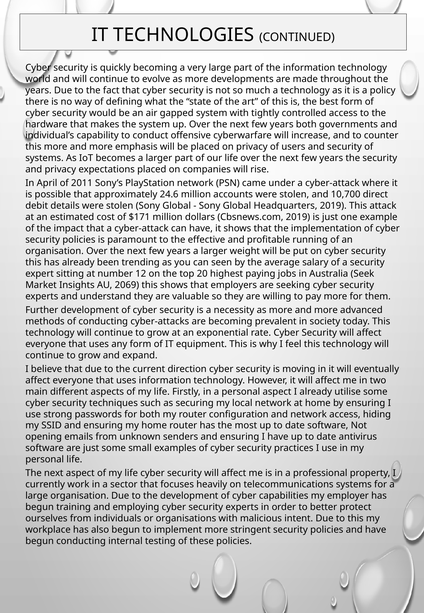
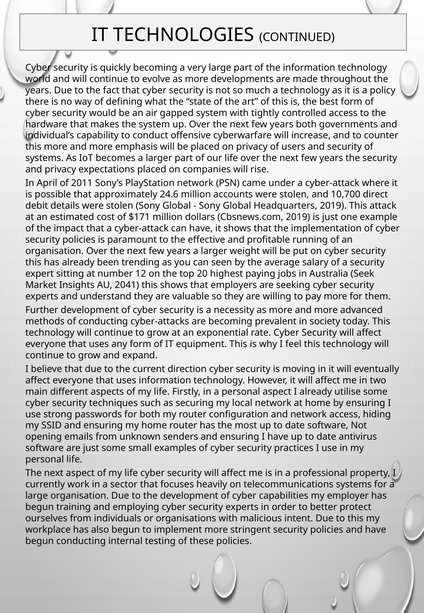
2069: 2069 -> 2041 (127, 285)
